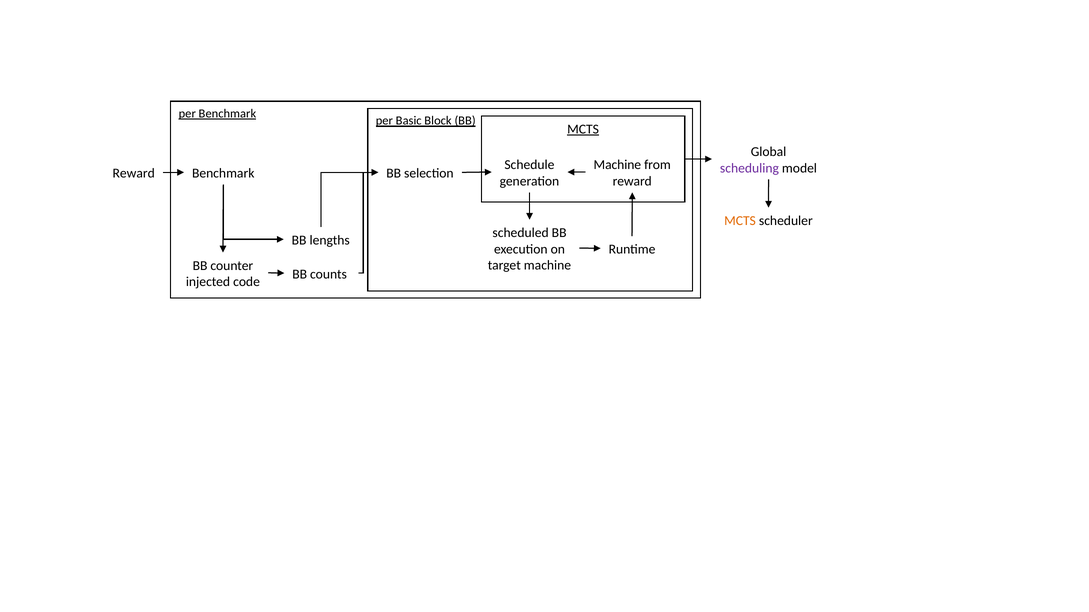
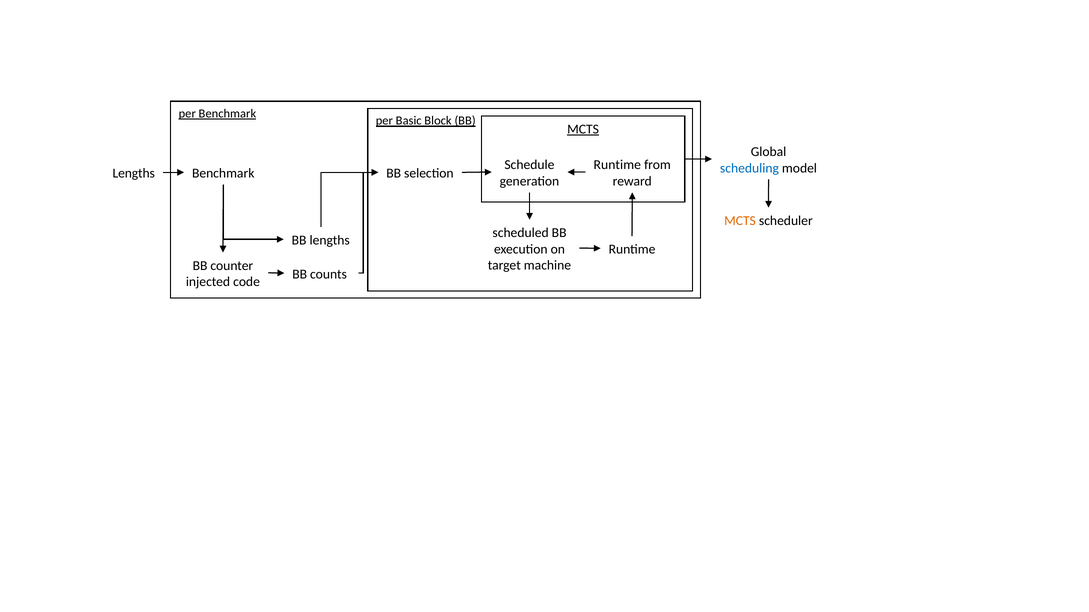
Machine: Machine -> Runtime (617, 165)
scheduling colour: purple -> blue (749, 168)
Reward: Reward -> Lengths (134, 173)
